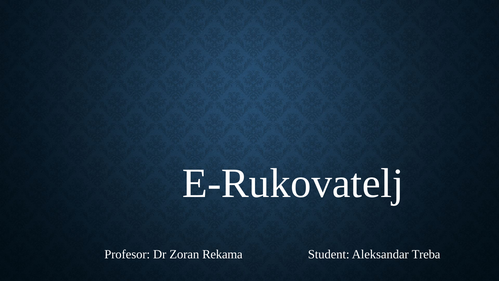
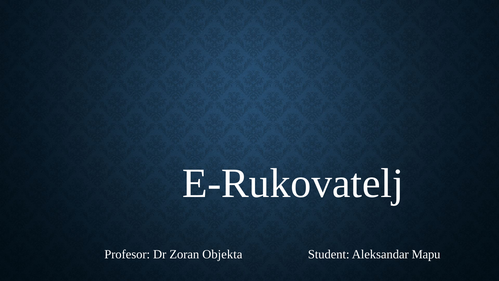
Rekama: Rekama -> Objekta (222, 254)
Treba: Treba -> Mapu (426, 254)
